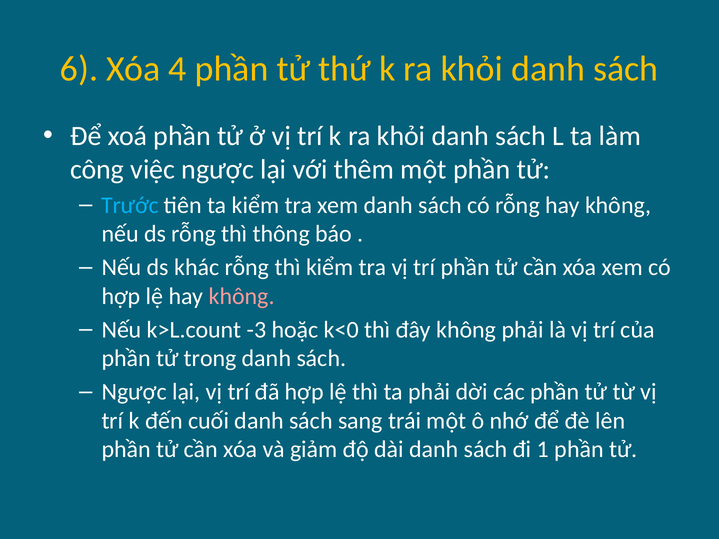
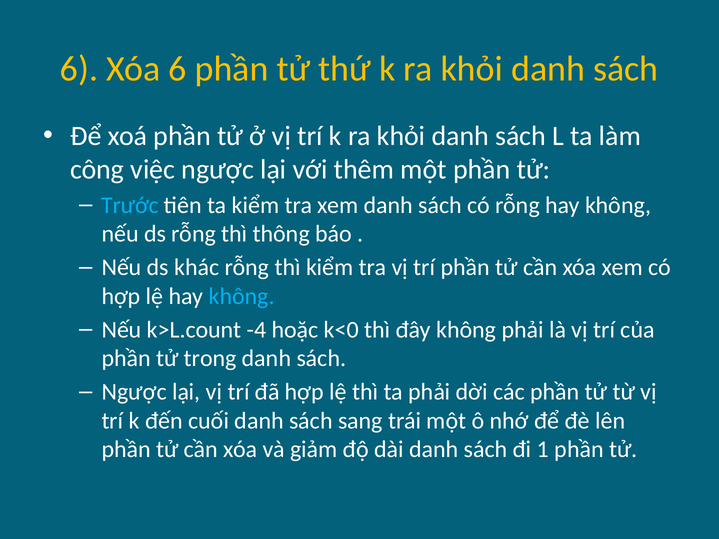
Xóa 4: 4 -> 6 (178, 69)
không colour: pink -> light blue (242, 296)
-3: -3 -> -4 (256, 330)
